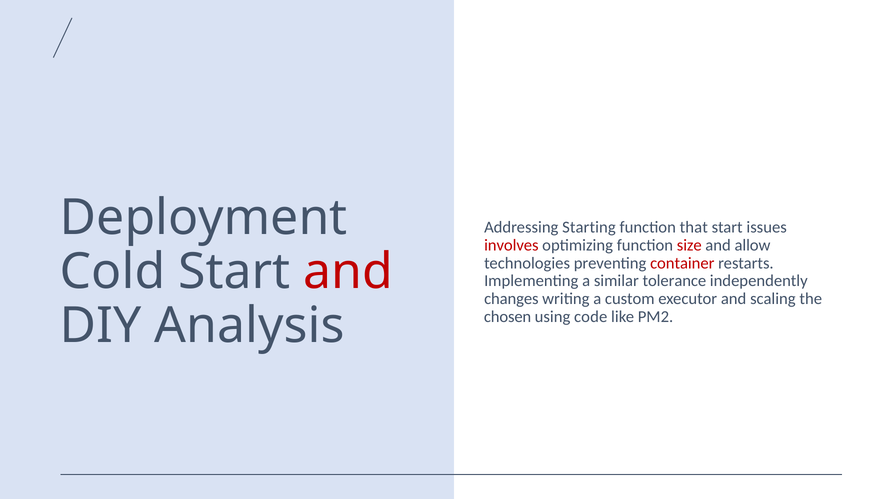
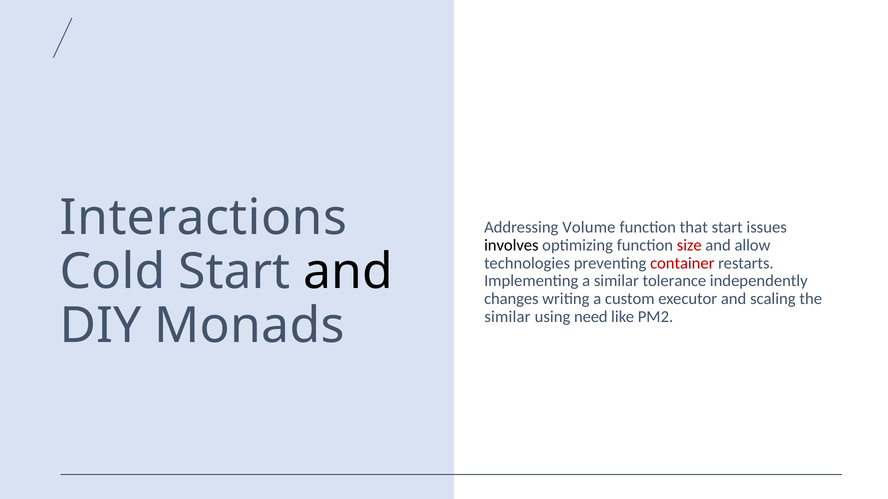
Deployment: Deployment -> Interactions (203, 218)
Starting: Starting -> Volume (589, 227)
involves colour: red -> black (511, 245)
and colour: red -> black (348, 272)
chosen: chosen -> similar (507, 317)
code: code -> need (591, 317)
Analysis: Analysis -> Monads (250, 326)
